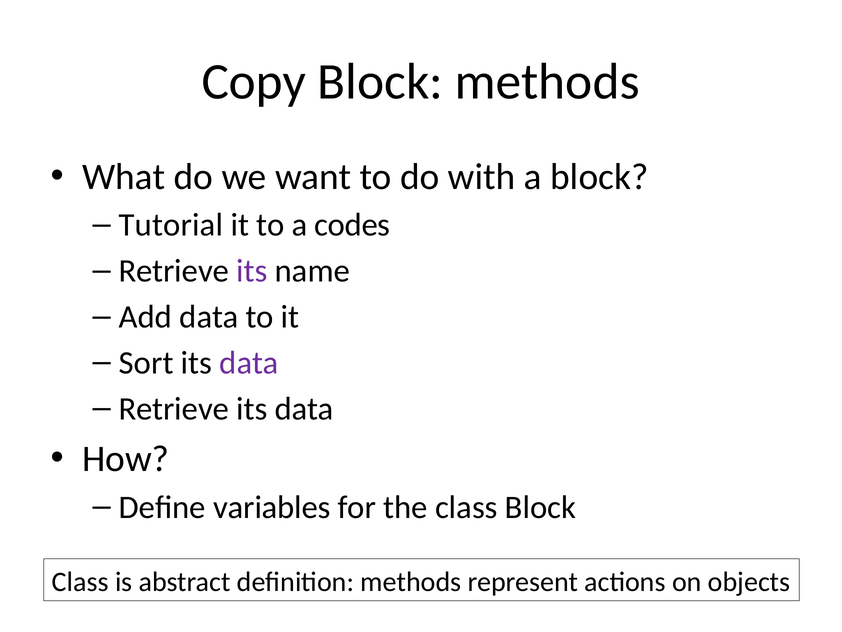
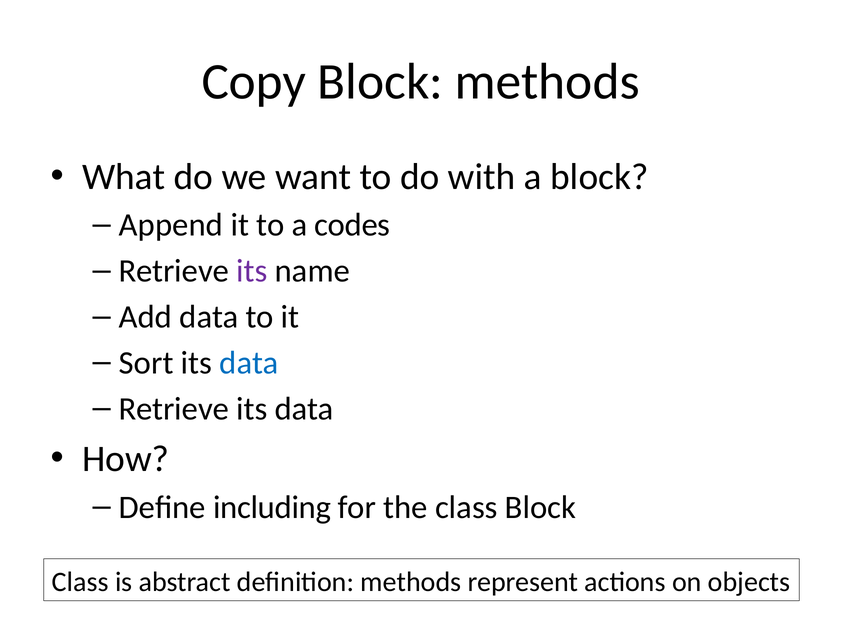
Tutorial: Tutorial -> Append (171, 225)
data colour: purple -> blue (249, 363)
variables: variables -> including (272, 507)
